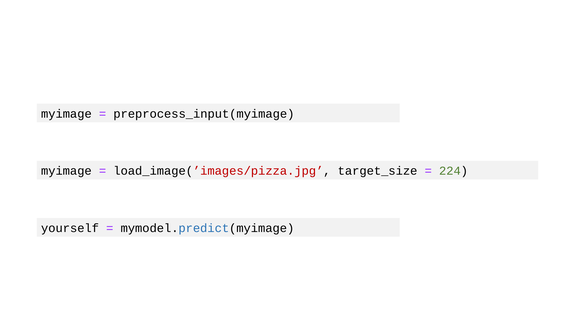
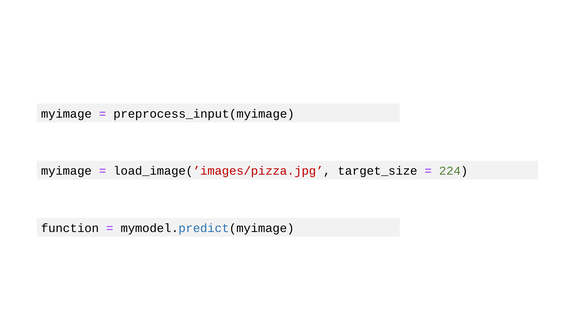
yourself: yourself -> function (70, 228)
